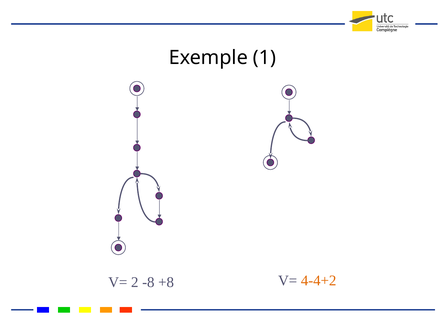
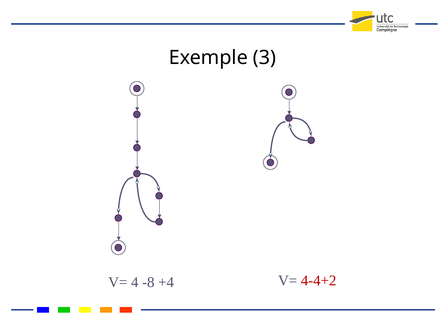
1: 1 -> 3 (265, 58)
2: 2 -> 4 (135, 283)
+8: +8 -> +4 (166, 283)
4-4+2 colour: orange -> red (319, 281)
